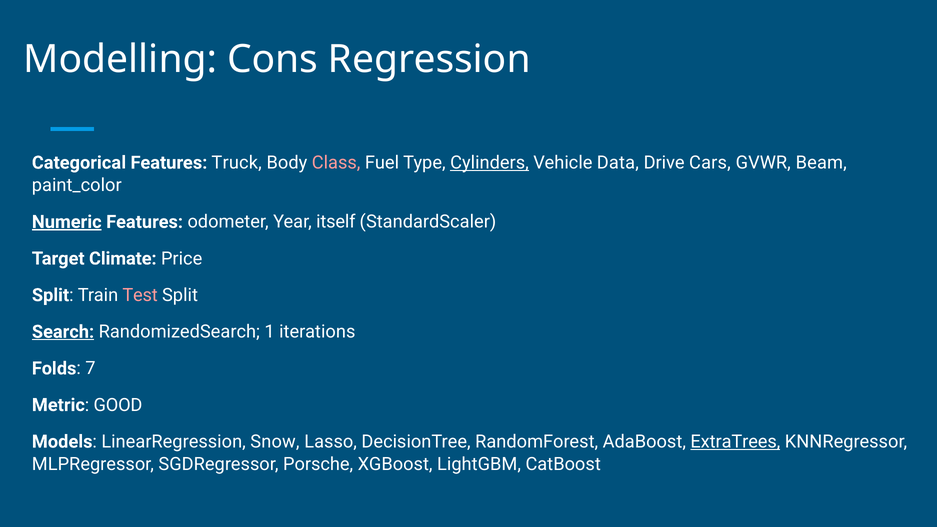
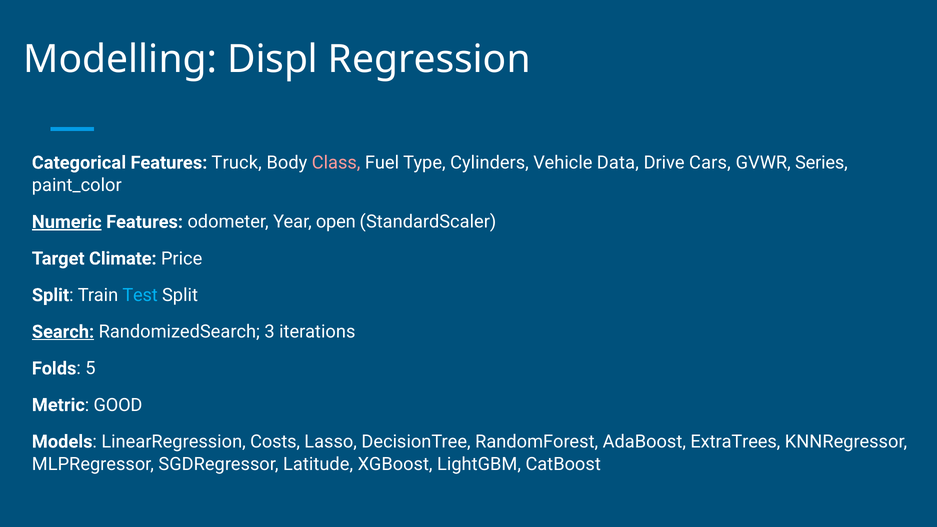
Cons: Cons -> Displ (273, 59)
Cylinders underline: present -> none (489, 163)
Beam: Beam -> Series (821, 163)
itself: itself -> open (336, 222)
Test colour: pink -> light blue (140, 295)
1: 1 -> 3 (270, 332)
7: 7 -> 5 (90, 368)
Snow: Snow -> Costs (275, 442)
ExtraTrees underline: present -> none (735, 442)
Porsche: Porsche -> Latitude (318, 464)
